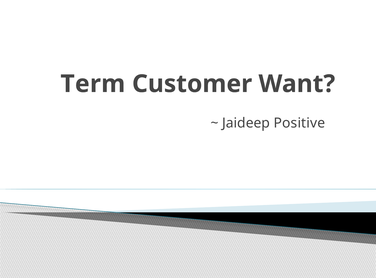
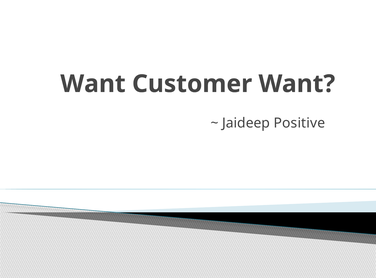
Term: Term -> Want (93, 84)
